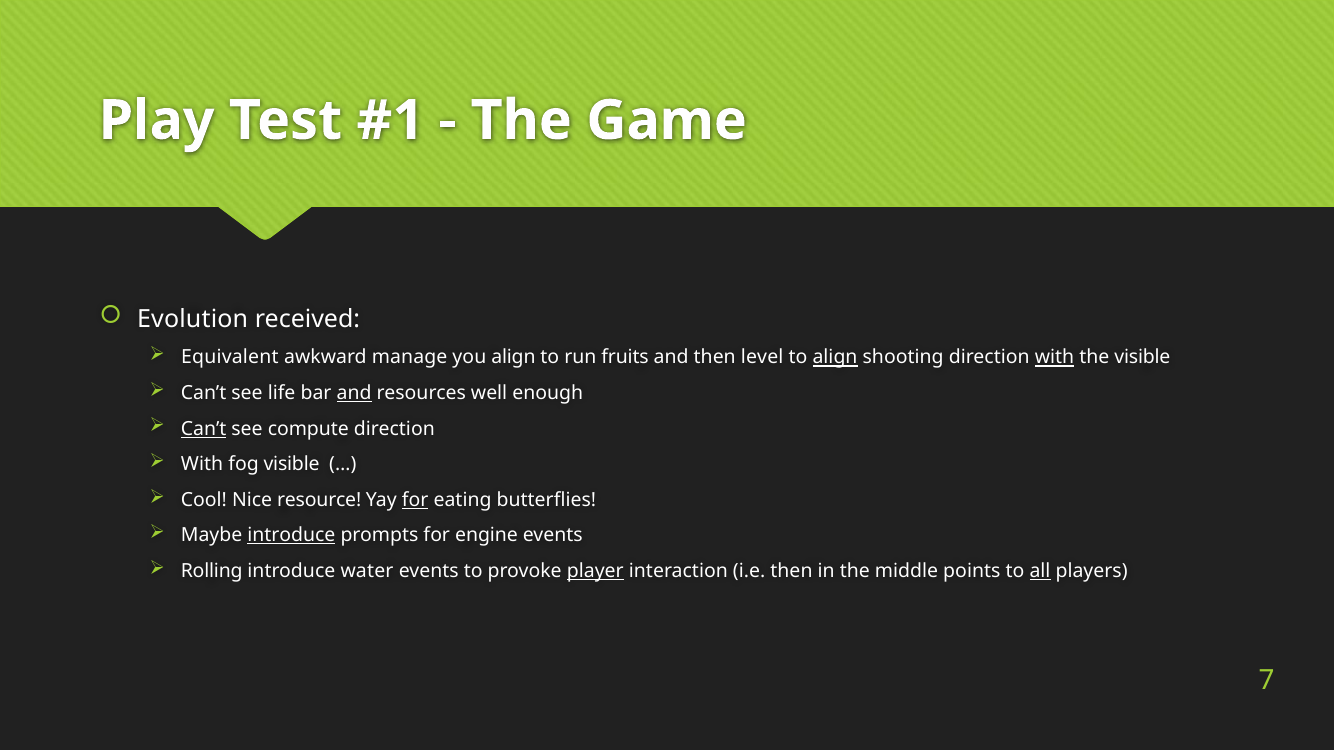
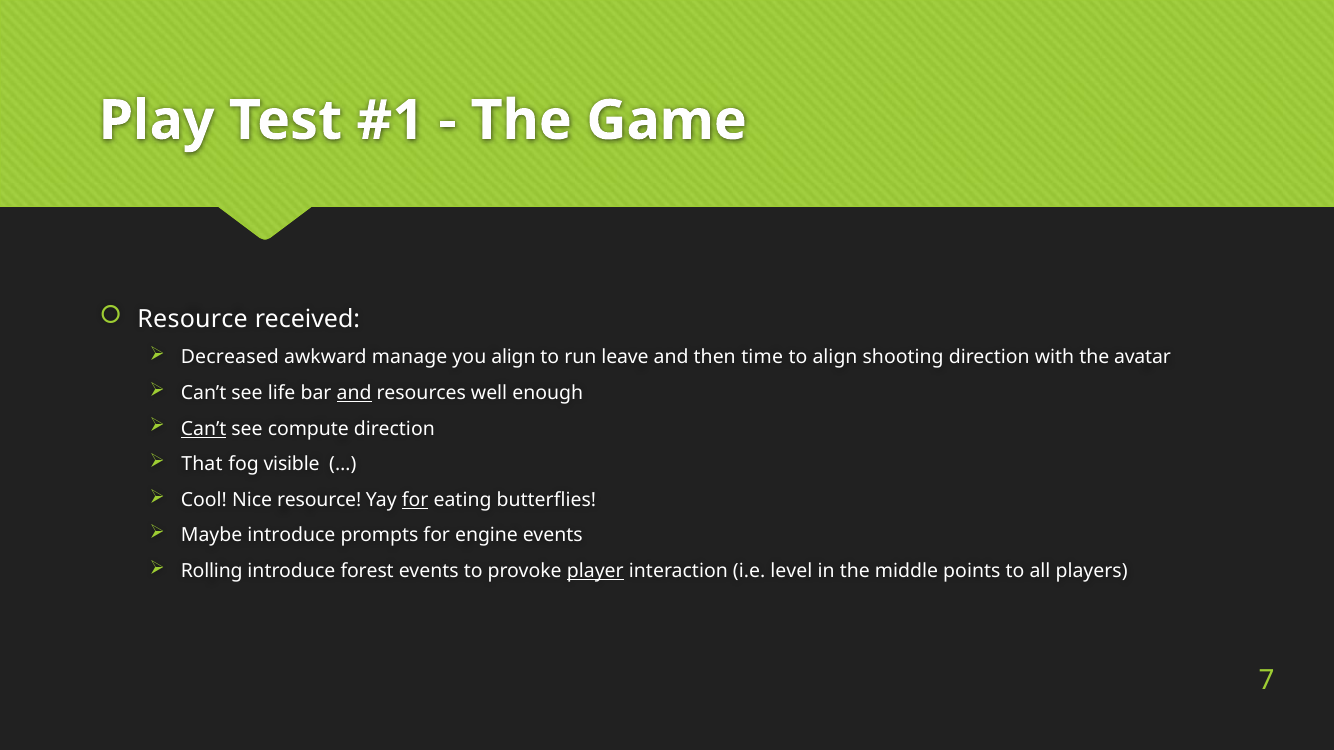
Evolution: Evolution -> Resource (193, 319)
Equivalent: Equivalent -> Decreased (230, 358)
fruits: fruits -> leave (625, 358)
level: level -> time (762, 358)
align underline: present -> none (835, 358)
with underline: present -> none (1054, 358)
the visible: visible -> avatar (1142, 358)
With: With -> That (202, 465)
introduce underline: present -> none (291, 536)
water: water -> forest (367, 571)
i.e then: then -> level (791, 571)
all underline: present -> none (1040, 571)
